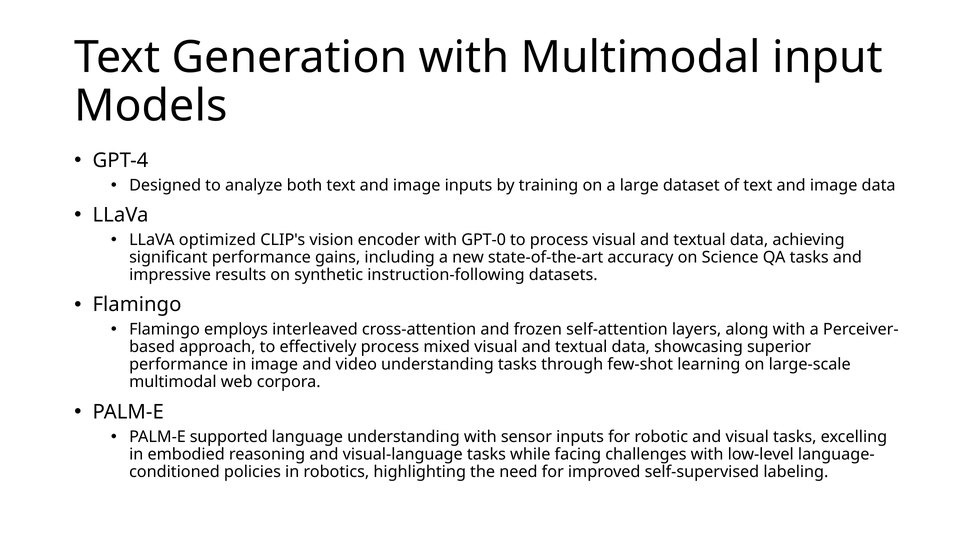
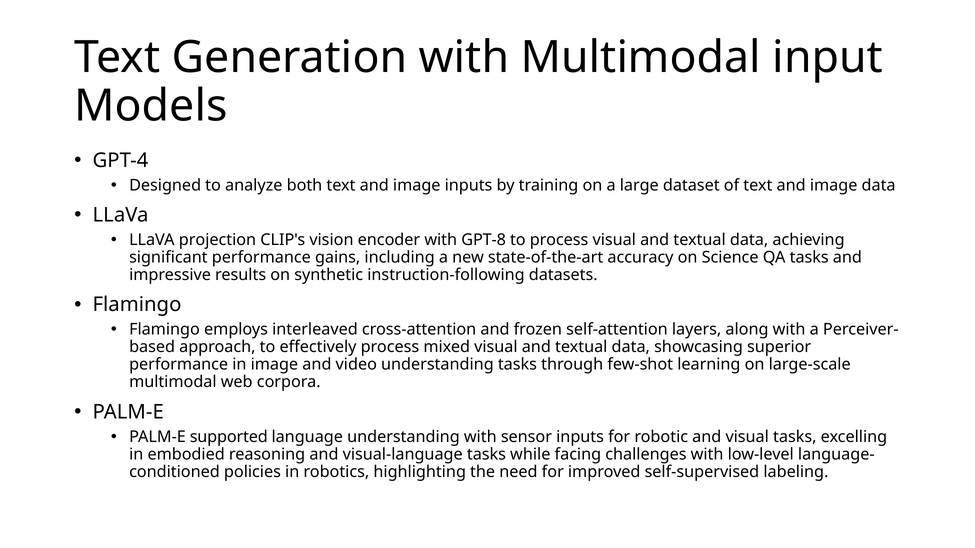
optimized: optimized -> projection (217, 240)
GPT-0: GPT-0 -> GPT-8 (484, 240)
